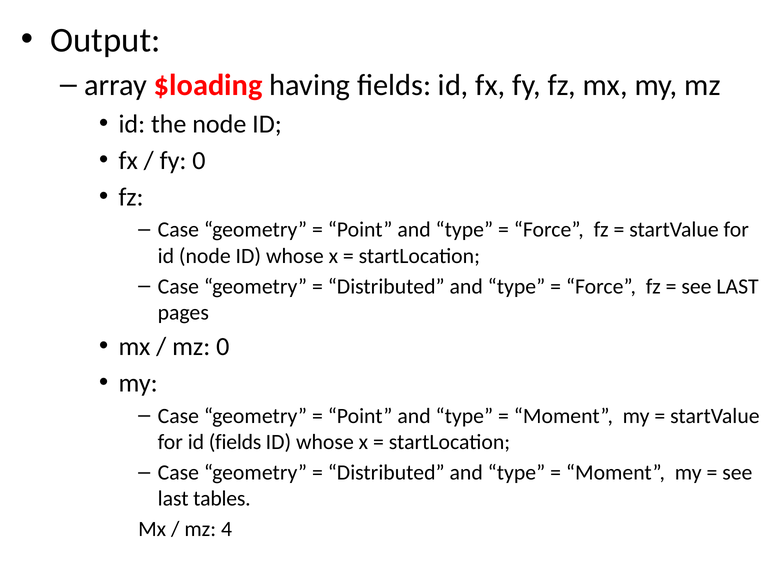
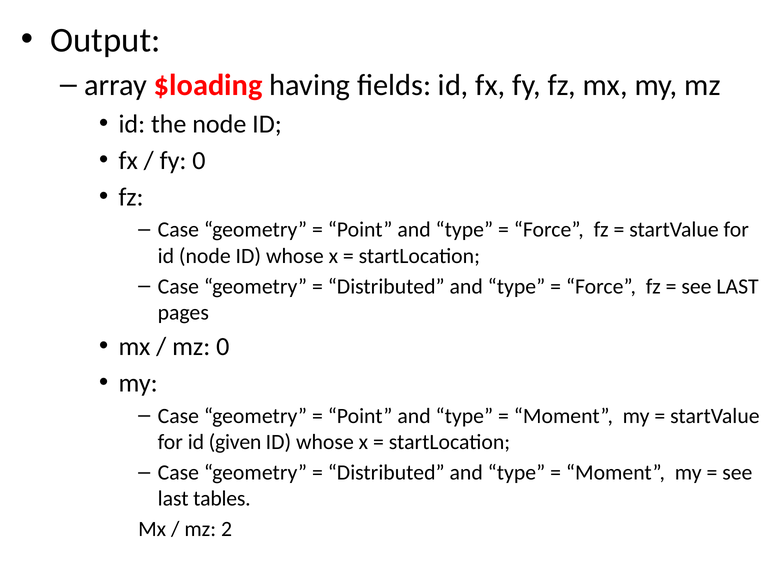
id fields: fields -> given (235, 442)
4: 4 -> 2 (227, 529)
